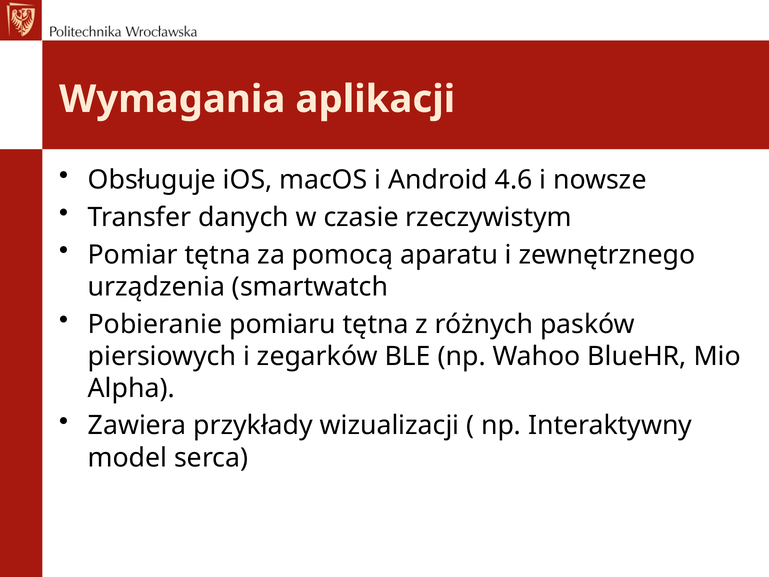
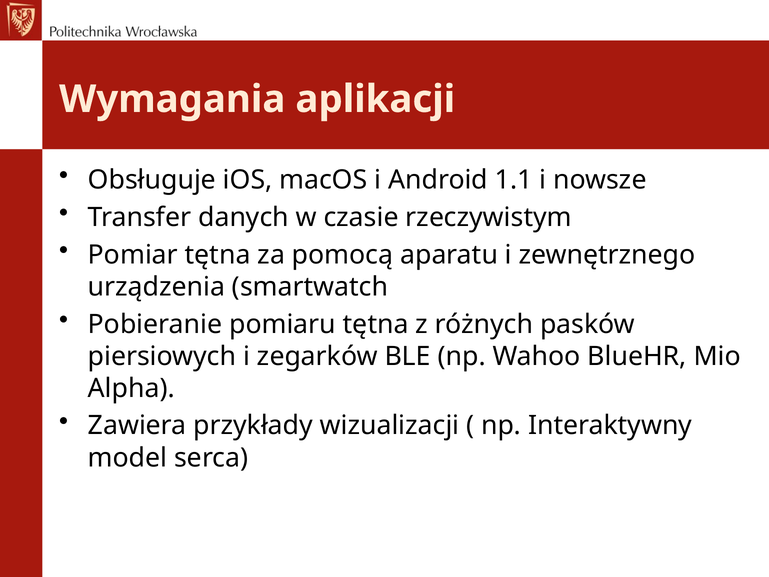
4.6: 4.6 -> 1.1 (514, 180)
